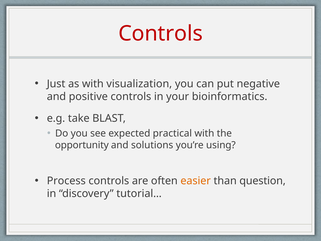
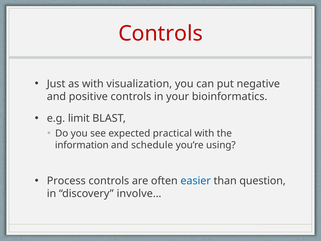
take: take -> limit (79, 118)
opportunity: opportunity -> information (82, 145)
solutions: solutions -> schedule (152, 145)
easier colour: orange -> blue (196, 181)
tutorial…: tutorial… -> involve… (139, 194)
